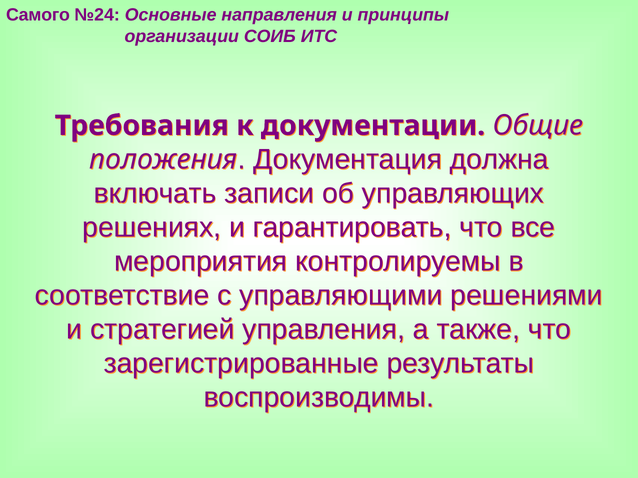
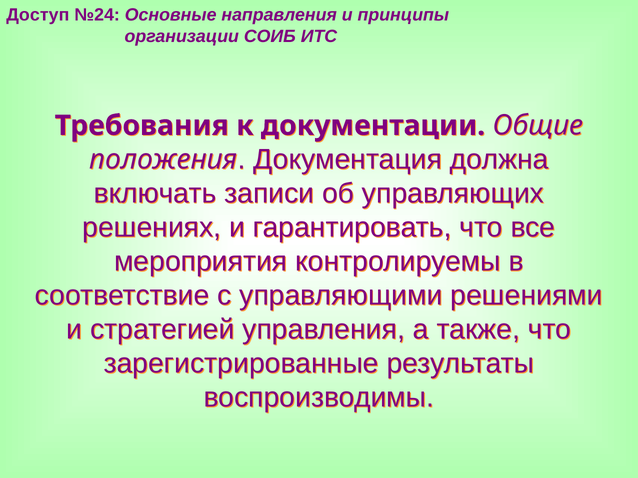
Самого: Самого -> Доступ (38, 15)
